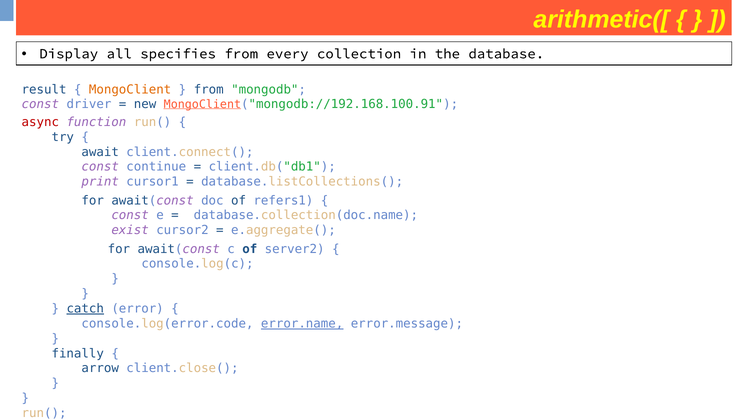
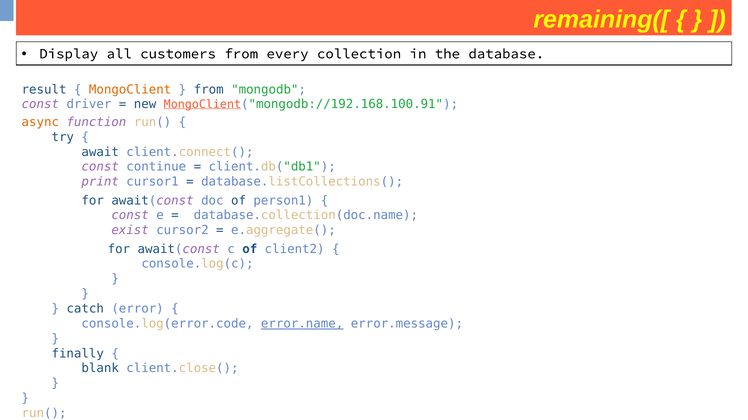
arithmetic([: arithmetic([ -> remaining([ (601, 19)
specifies: specifies -> customers (178, 54)
async colour: red -> orange (40, 122)
refers1: refers1 -> person1 (283, 201)
server2: server2 -> client2 (295, 249)
catch underline: present -> none (85, 309)
arrow: arrow -> blank (100, 369)
